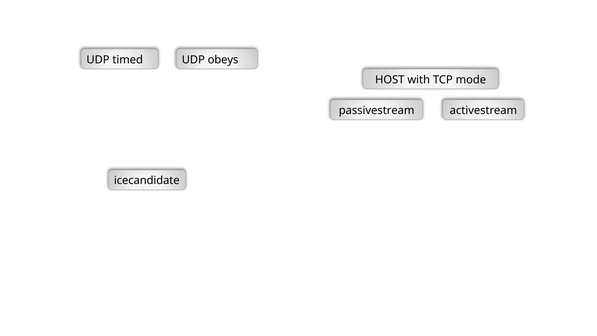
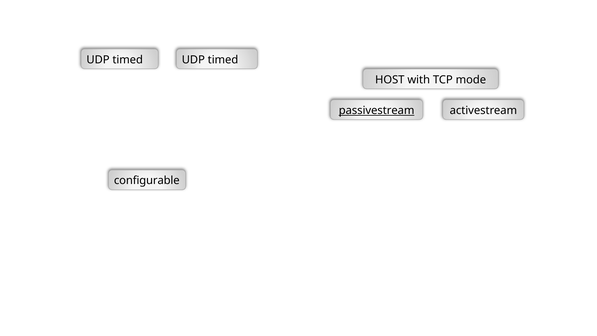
obeys: obeys -> timed (223, 60)
passivestream underline: none -> present (377, 110)
icecandidate: icecandidate -> configurable (147, 181)
